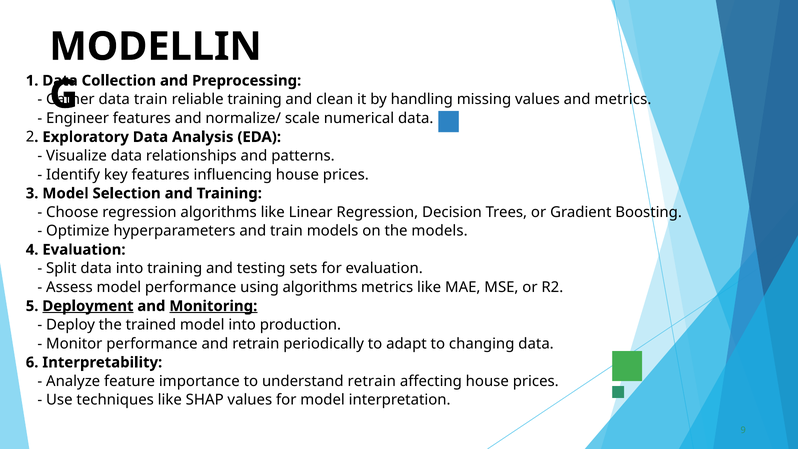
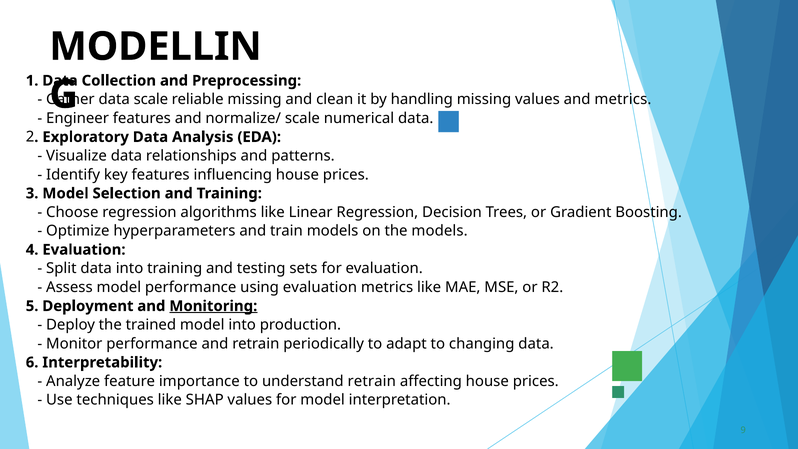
data train: train -> scale (151, 99)
reliable training: training -> missing (255, 99)
using algorithms: algorithms -> evaluation (320, 287)
Deployment underline: present -> none (88, 306)
